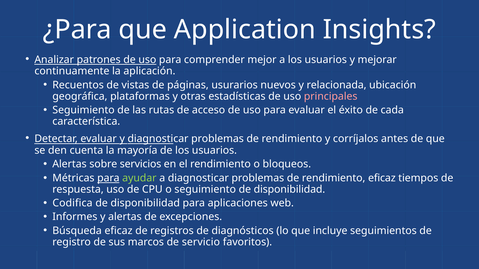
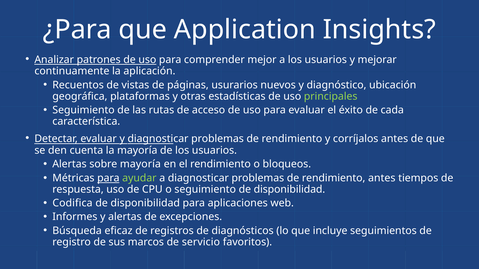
relacionada: relacionada -> diagnóstico (337, 85)
principales colour: pink -> light green (331, 96)
sobre servicios: servicios -> mayoría (140, 164)
rendimiento eficaz: eficaz -> antes (382, 178)
